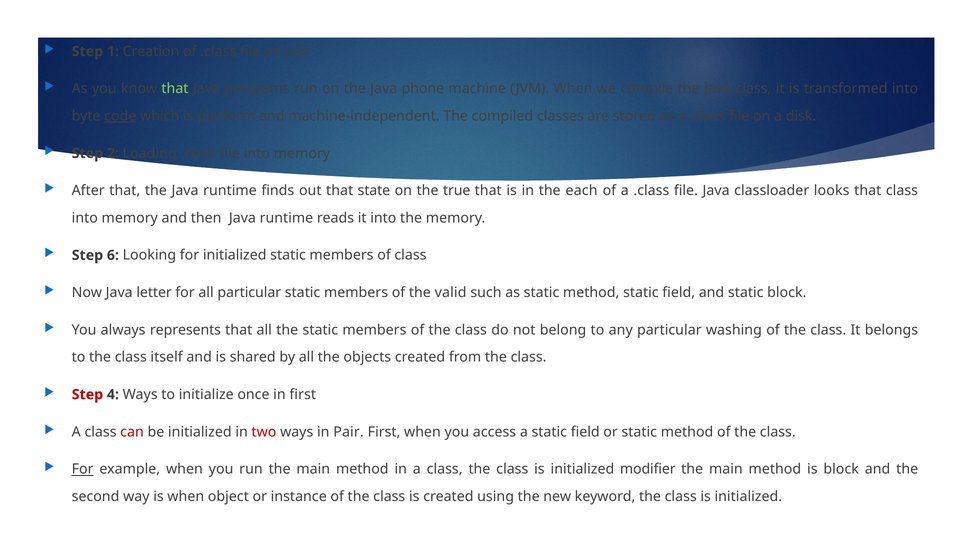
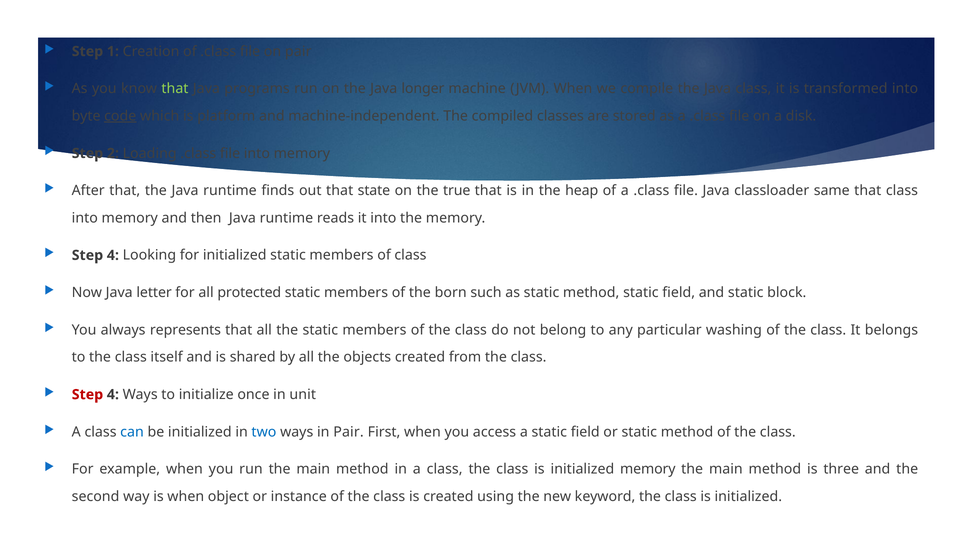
phone: phone -> longer (423, 89)
each: each -> heap (582, 191)
looks: looks -> same (832, 191)
6: 6 -> 4 (113, 255)
all particular: particular -> protected (249, 293)
valid: valid -> born (451, 293)
in first: first -> unit (303, 395)
can colour: red -> blue (132, 432)
two colour: red -> blue (264, 432)
For underline: present -> none (83, 470)
initialized modifier: modifier -> memory (648, 470)
is block: block -> three (841, 470)
